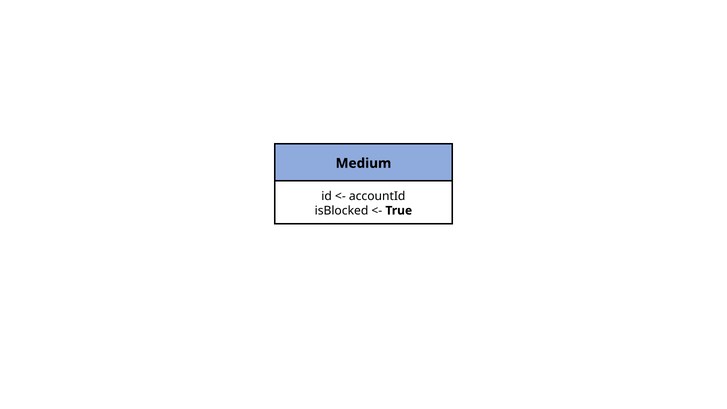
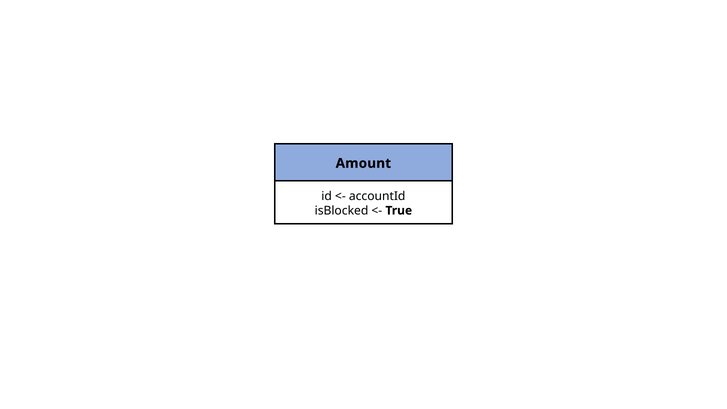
Medium: Medium -> Amount (363, 163)
